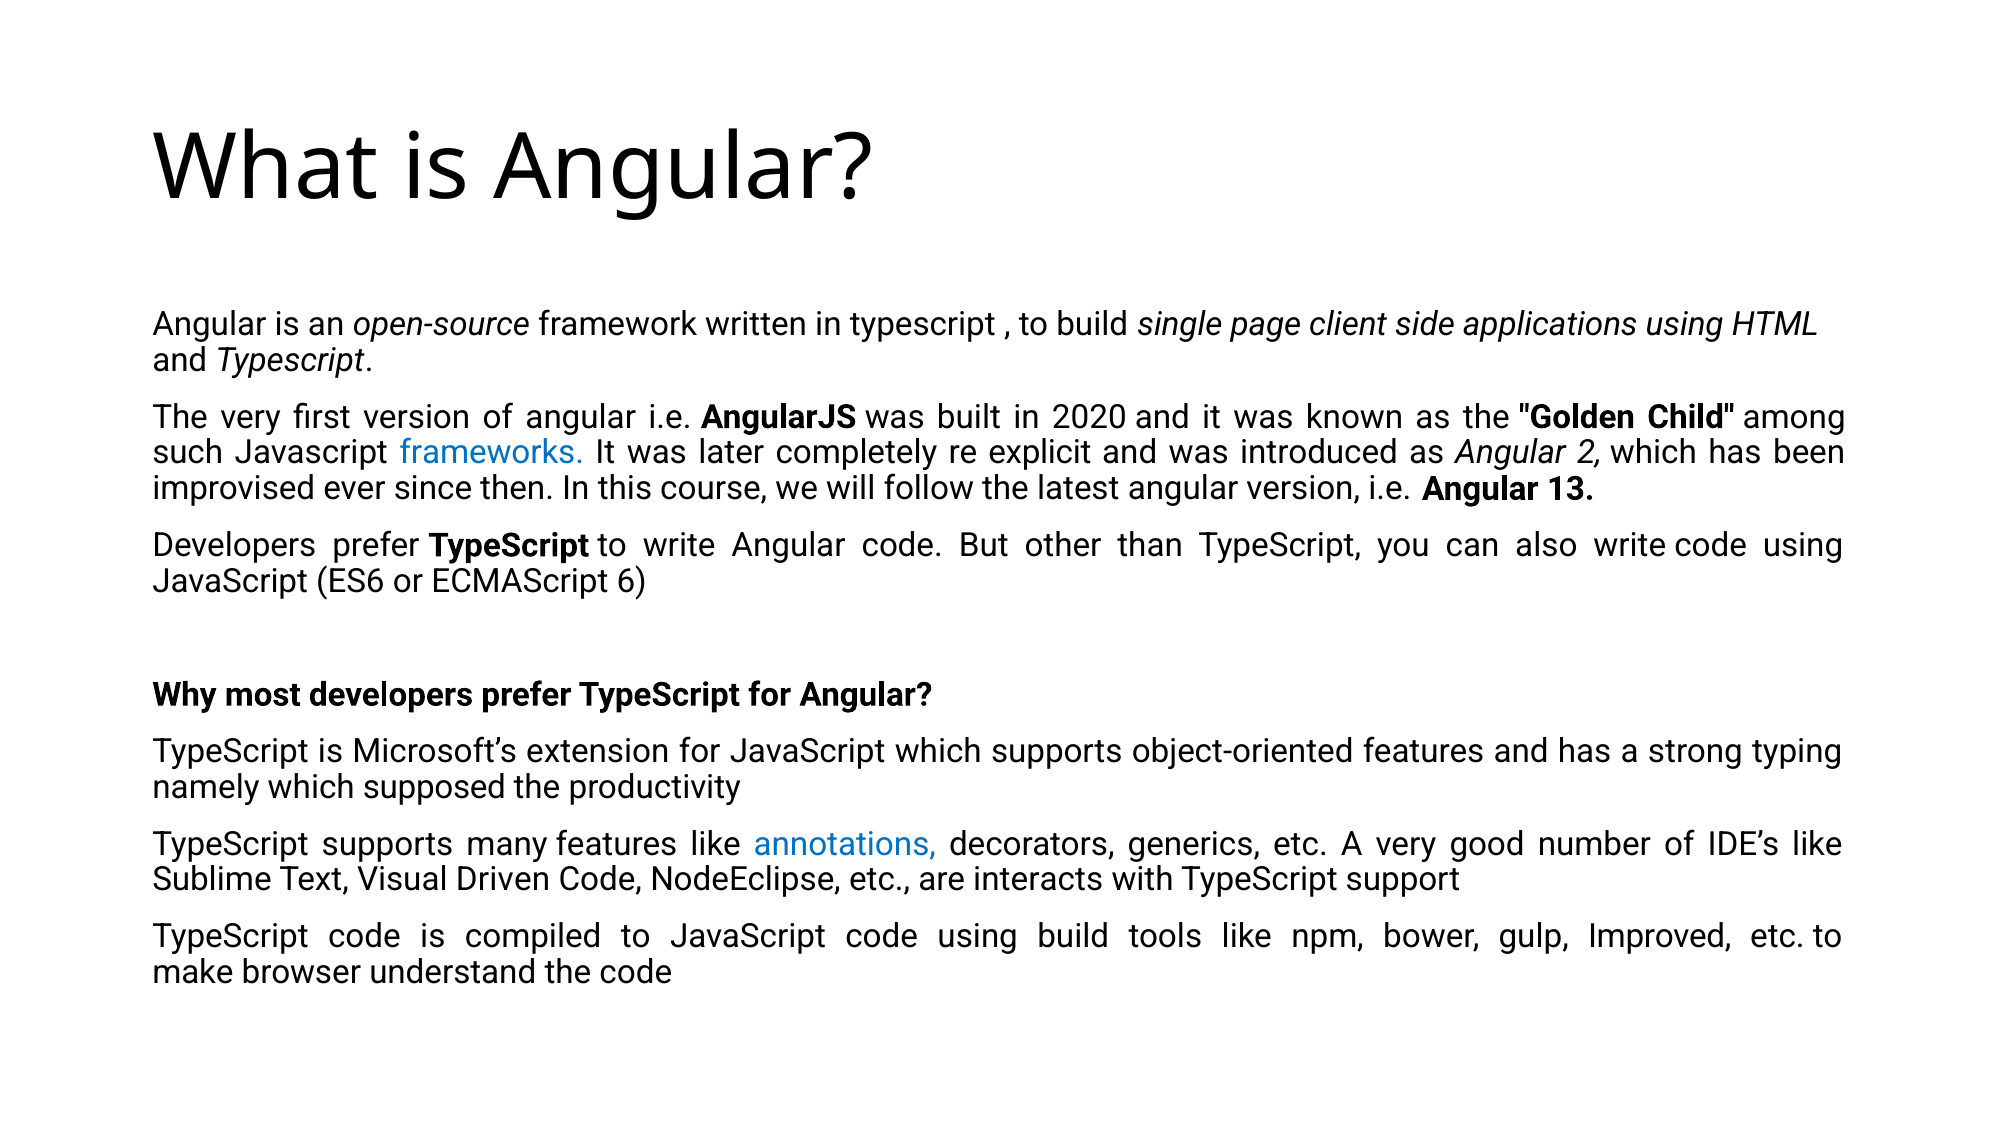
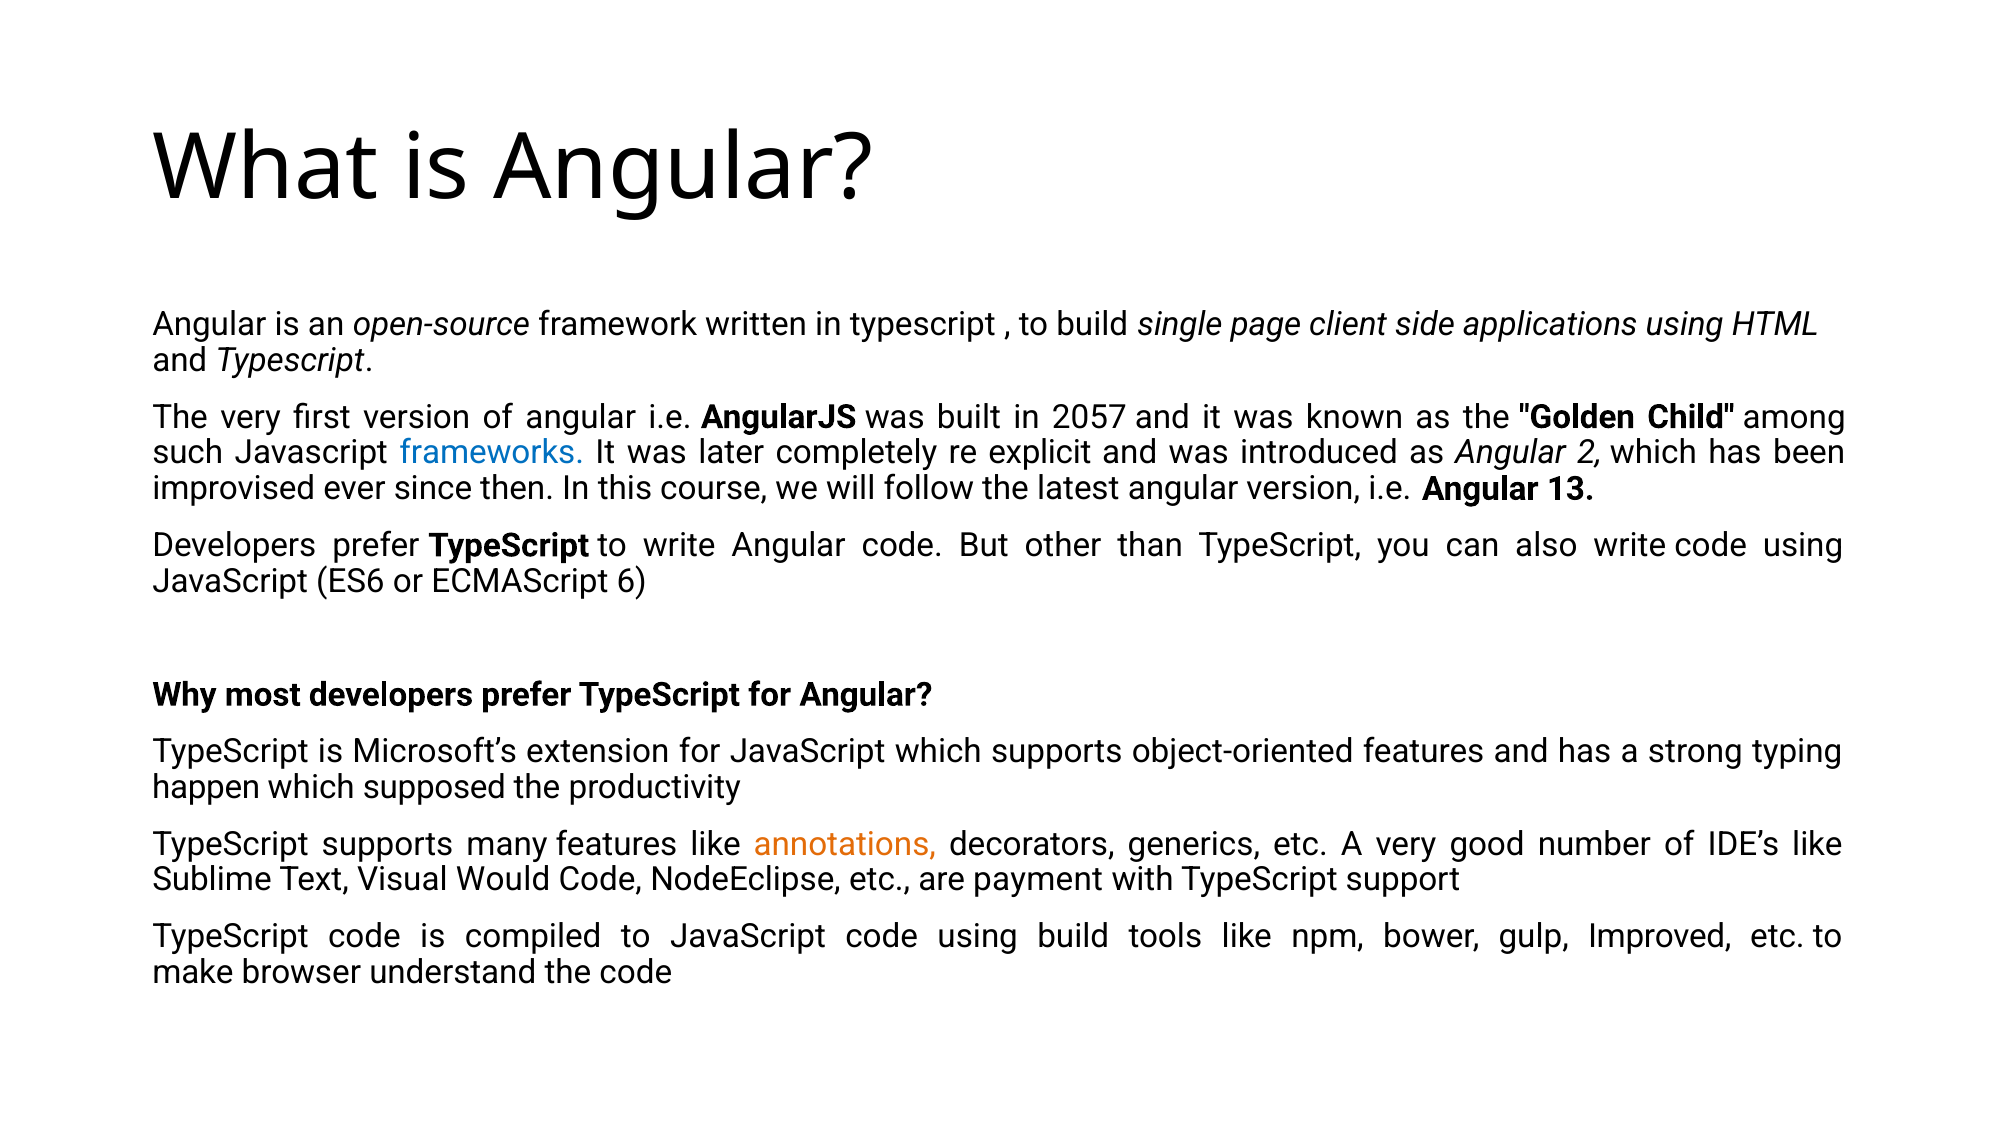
2020: 2020 -> 2057 (1089, 417)
namely: namely -> happen (206, 787)
annotations colour: blue -> orange (845, 844)
Driven: Driven -> Would (503, 880)
interacts: interacts -> payment (1038, 880)
